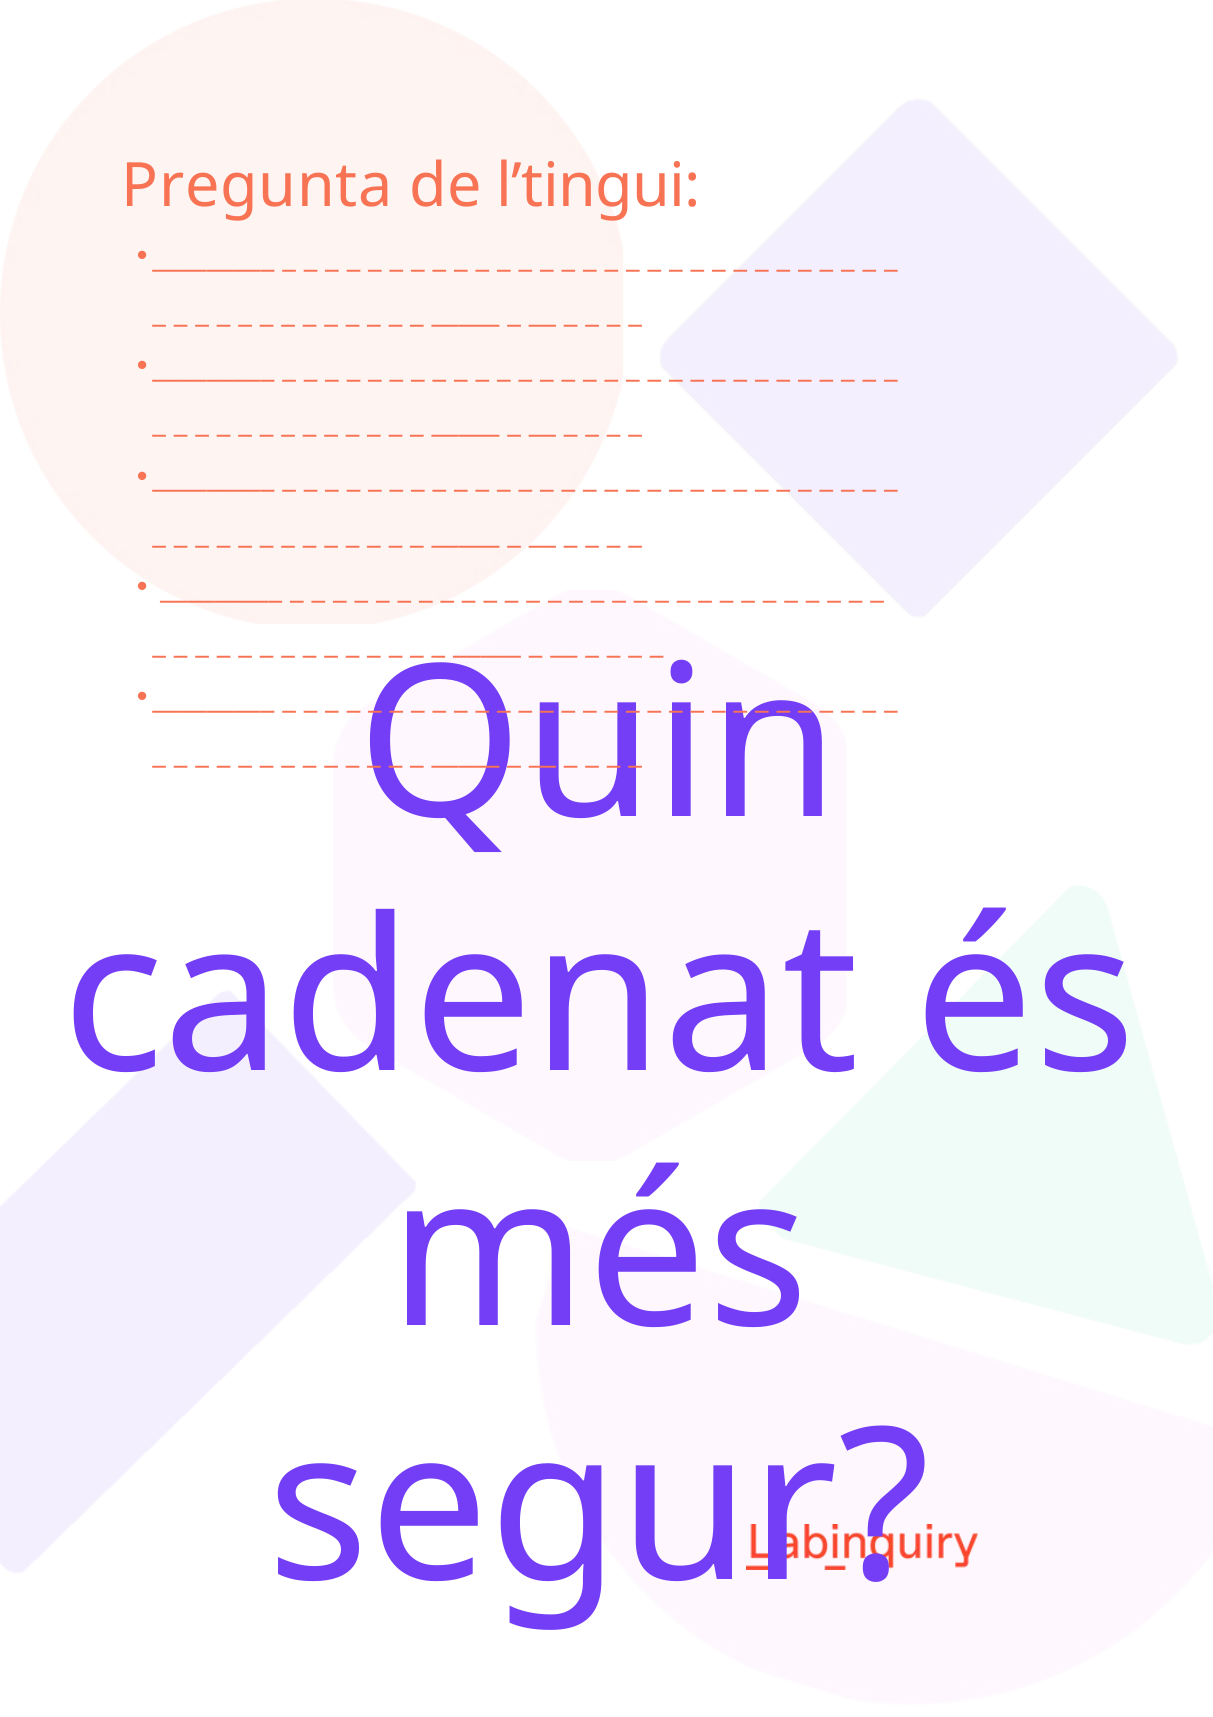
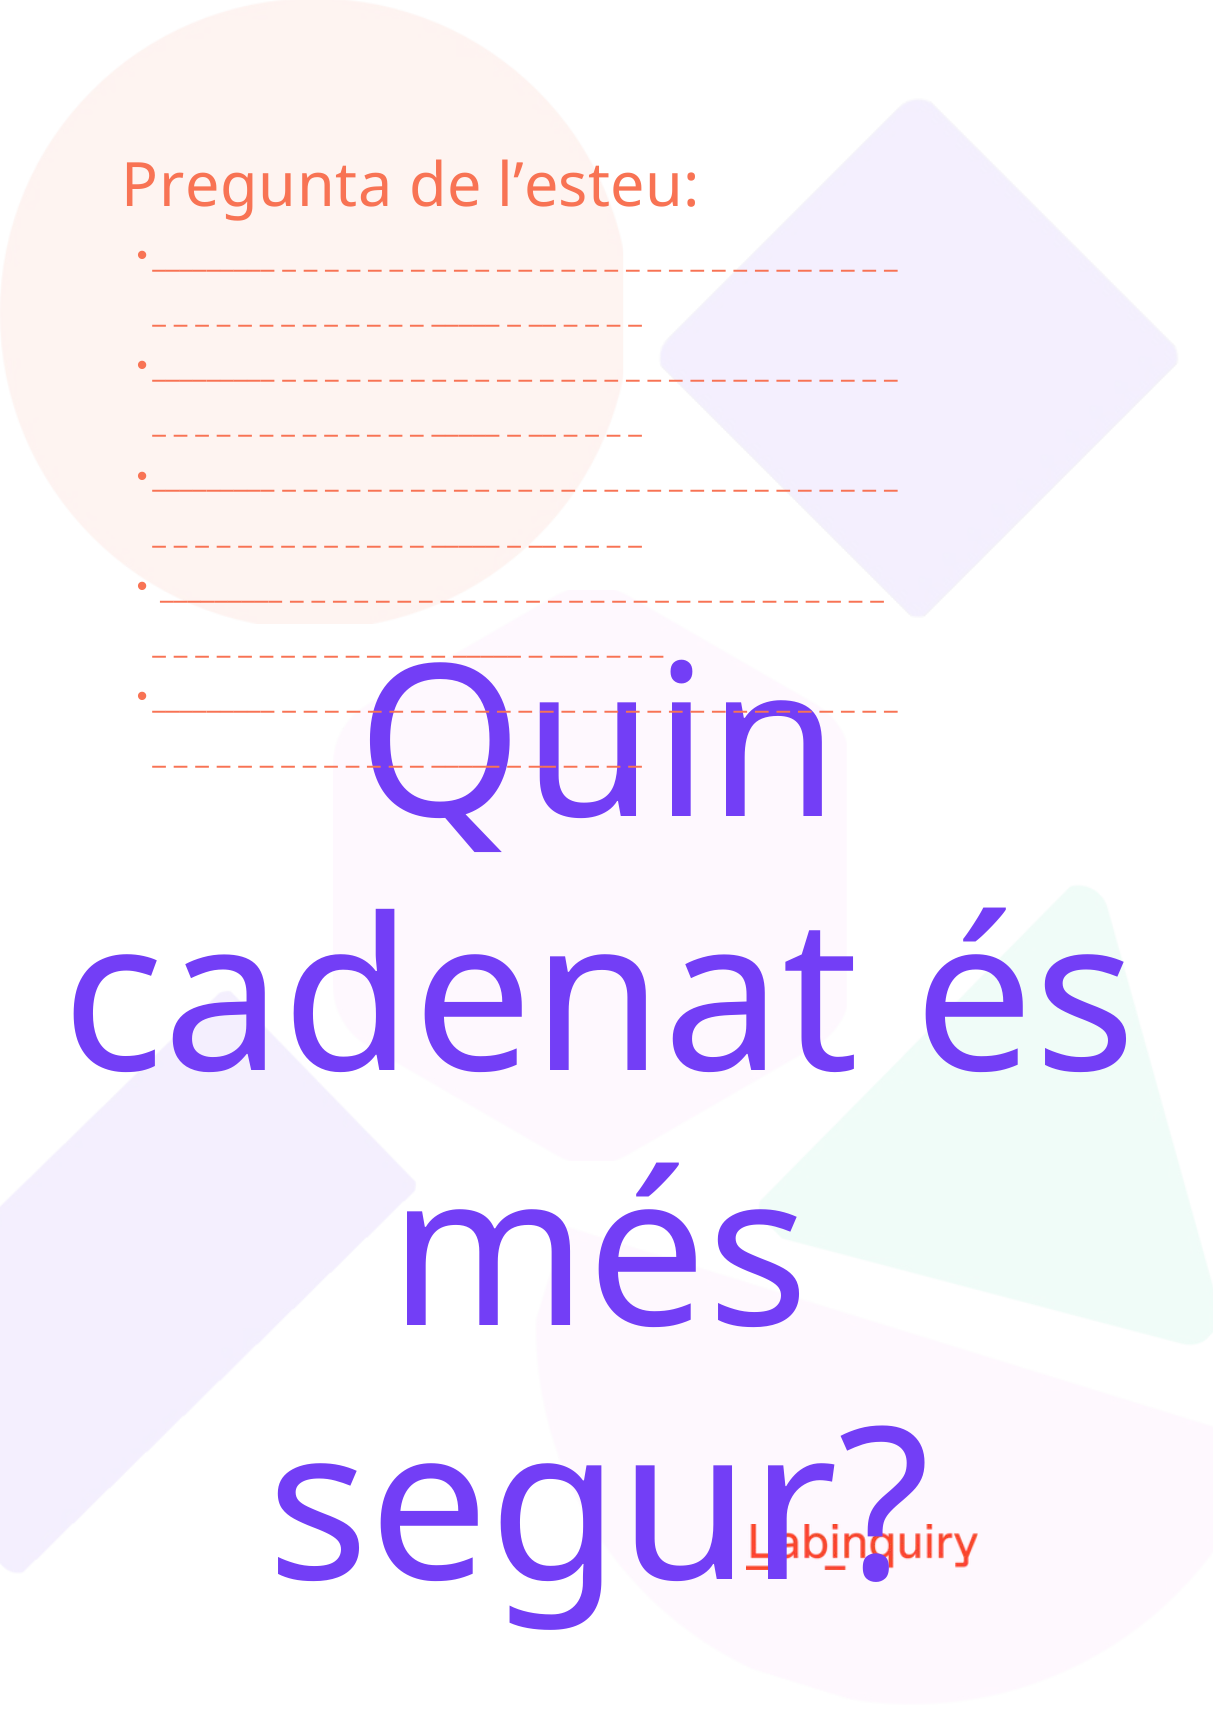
l’tingui: l’tingui -> l’esteu (598, 186)
